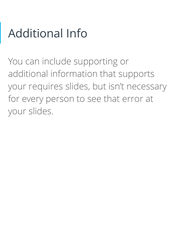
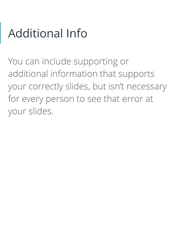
requires: requires -> correctly (46, 86)
